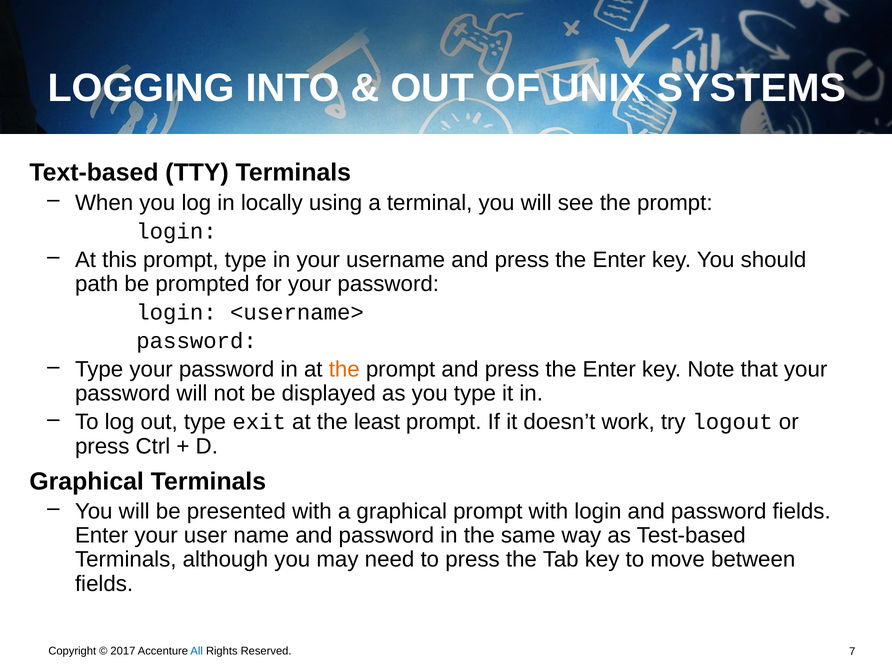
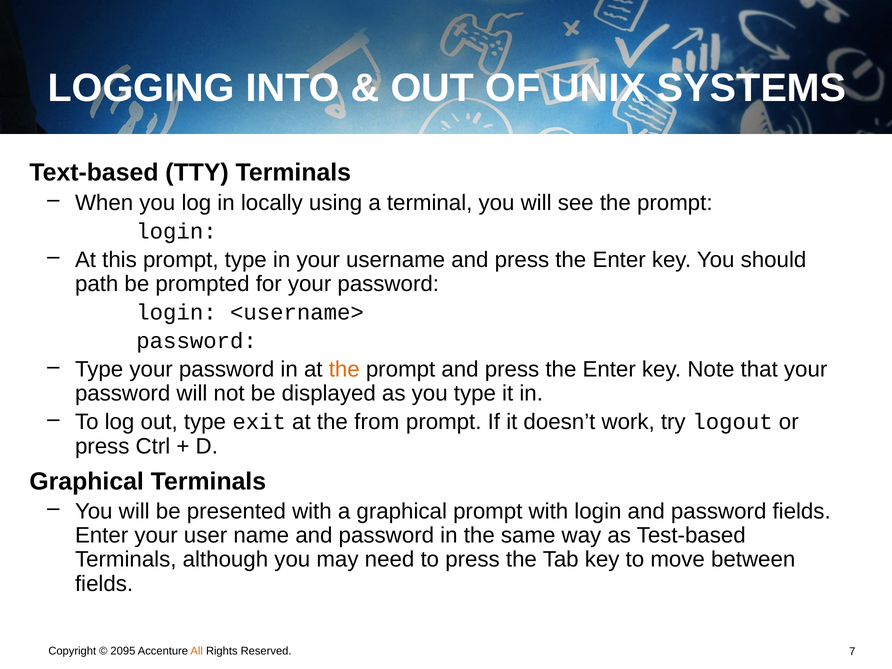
least: least -> from (377, 422)
2017: 2017 -> 2095 (123, 651)
All colour: blue -> orange (197, 651)
